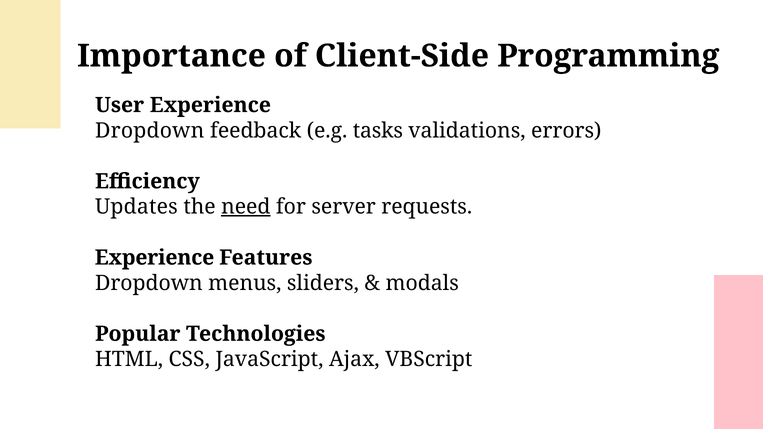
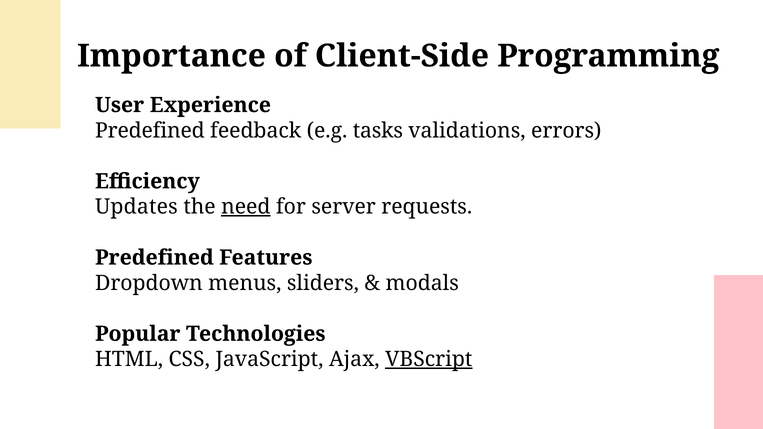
Dropdown: Dropdown -> Predefined (150, 131)
Experience: Experience -> Predefined (154, 258)
VBScript underline: none -> present (429, 359)
